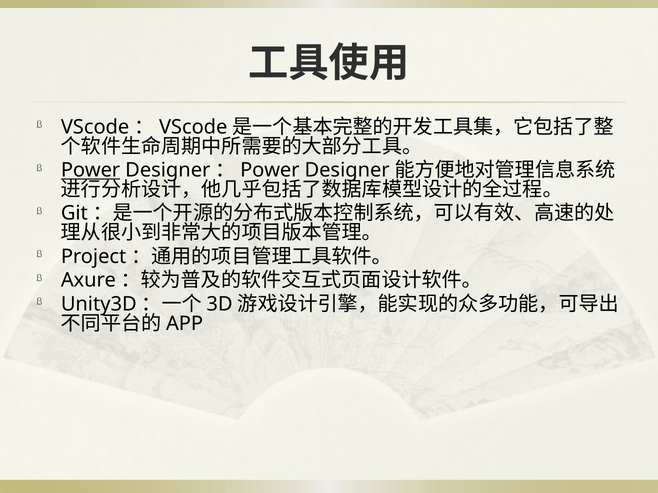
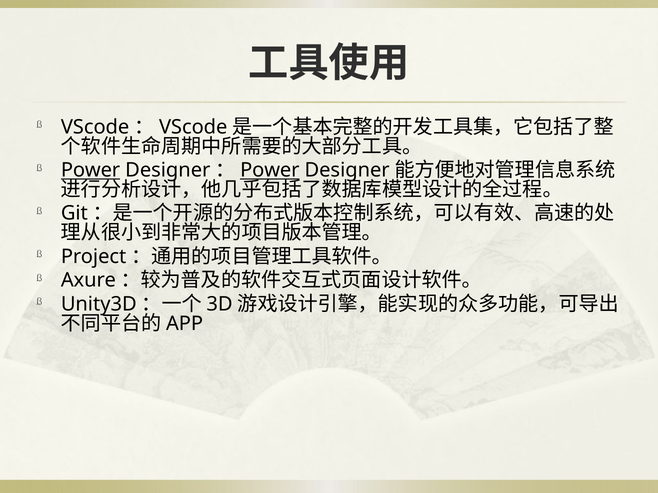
Power underline: none -> present (270, 170)
